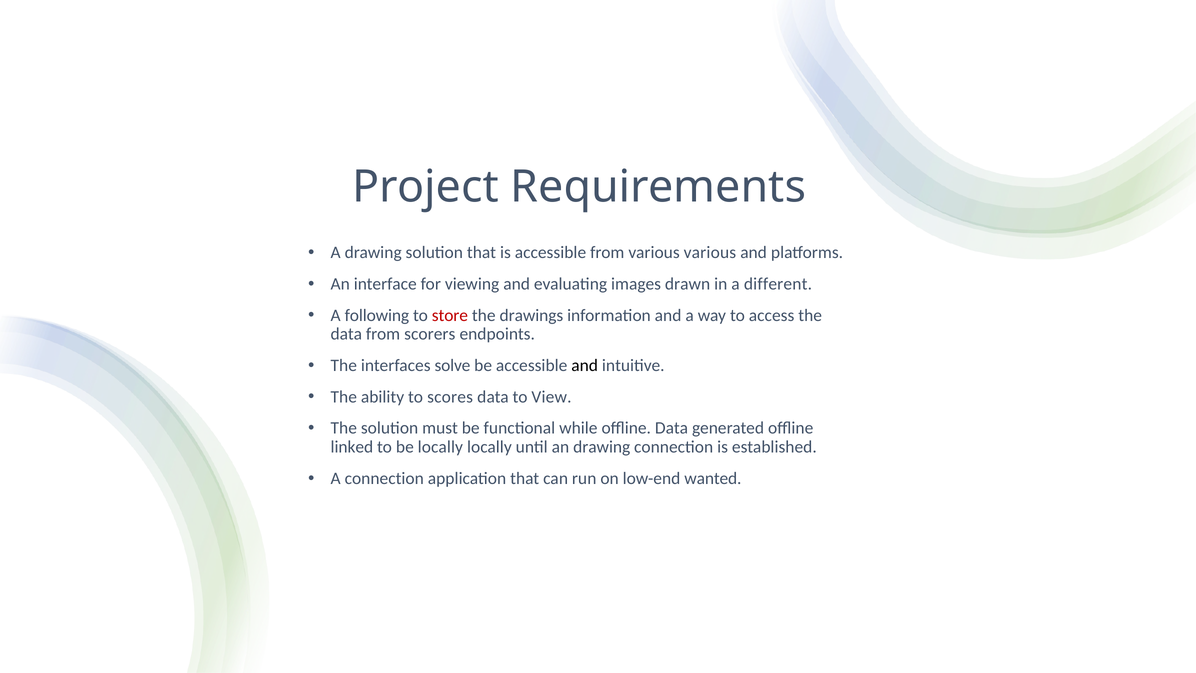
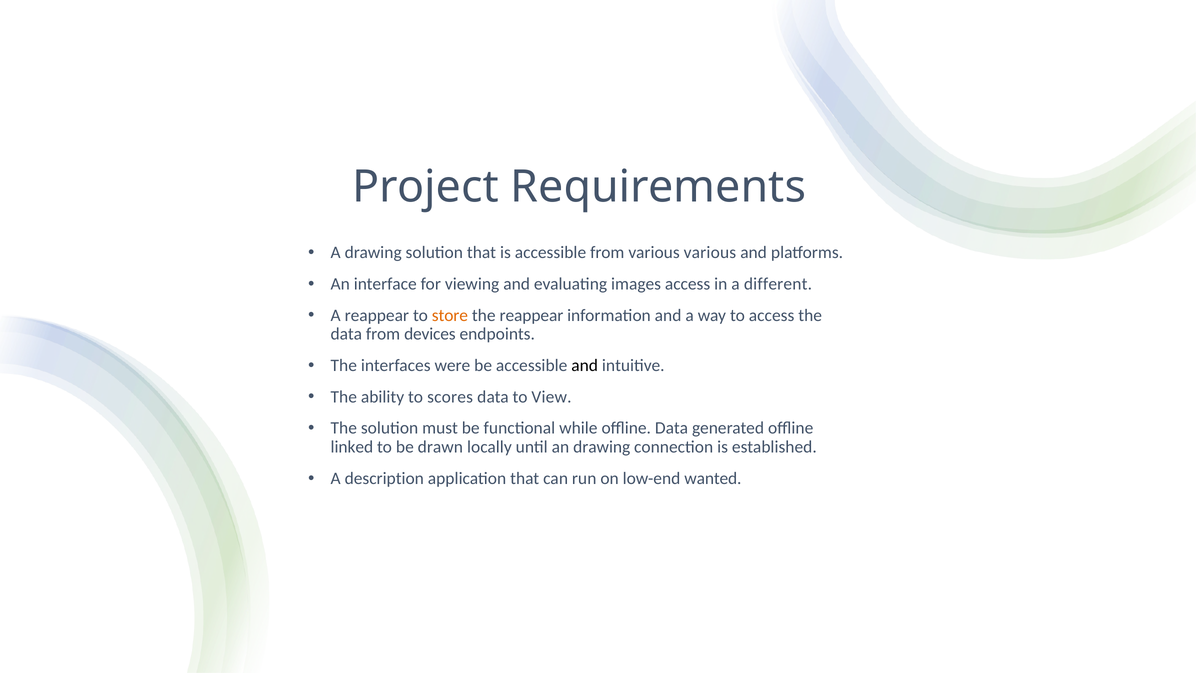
images drawn: drawn -> access (688, 284)
A following: following -> reappear (377, 315)
store colour: red -> orange (450, 315)
the drawings: drawings -> reappear (531, 315)
scorers: scorers -> devices (430, 334)
solve: solve -> were (452, 365)
be locally: locally -> drawn (440, 447)
A connection: connection -> description (384, 478)
